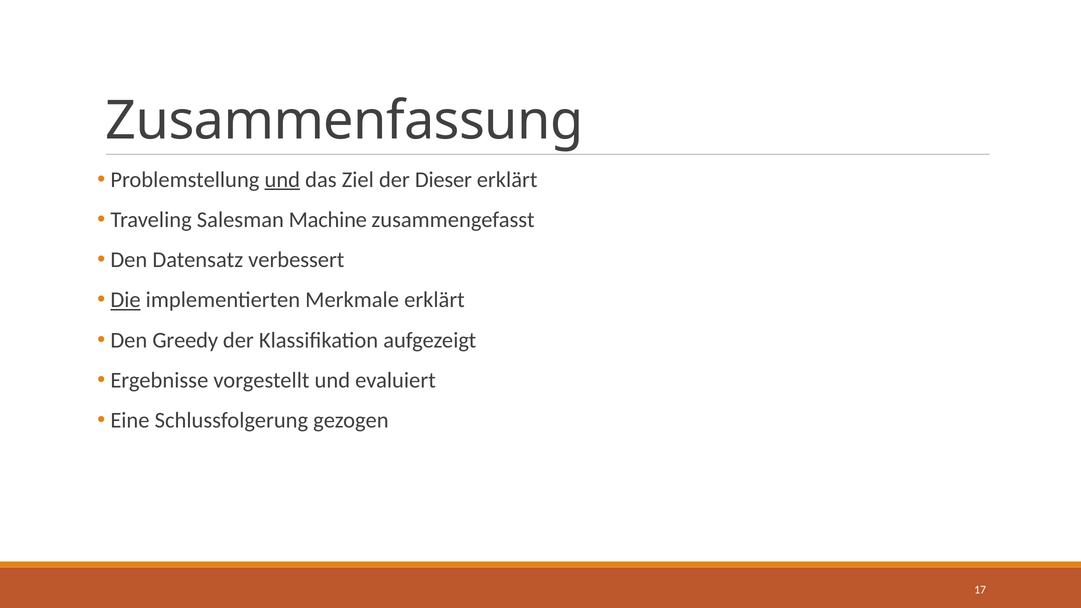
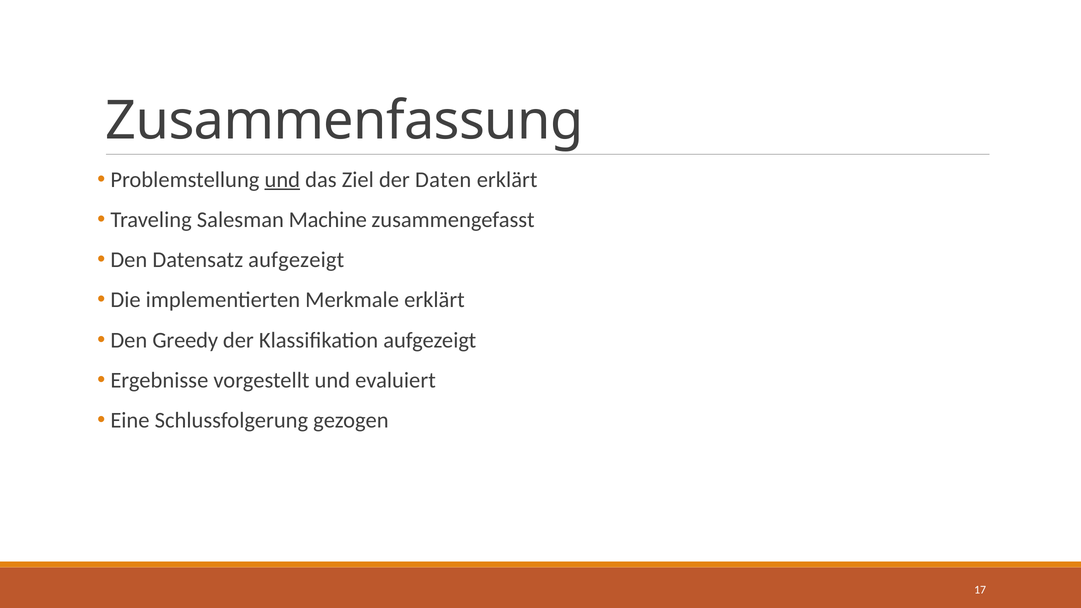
Dieser: Dieser -> Daten (443, 180)
Datensatz verbessert: verbessert -> aufgezeigt (296, 260)
Die underline: present -> none (126, 300)
